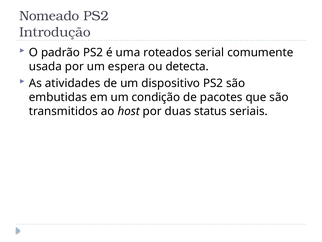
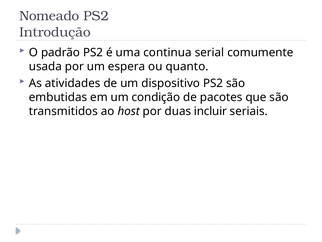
roteados: roteados -> continua (168, 52)
detecta: detecta -> quanto (187, 66)
status: status -> incluir (210, 111)
